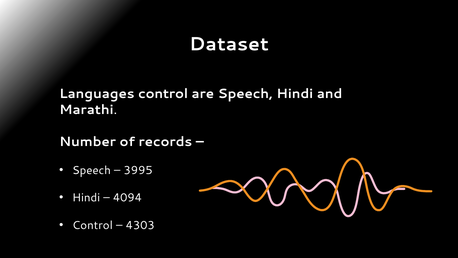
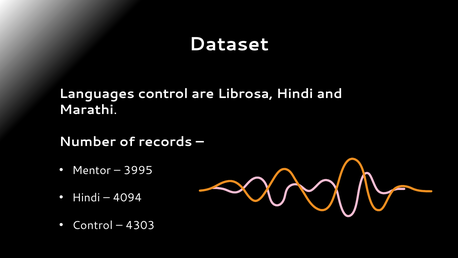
are Speech: Speech -> Librosa (245, 93)
Speech: Speech -> Mentor (91, 170)
